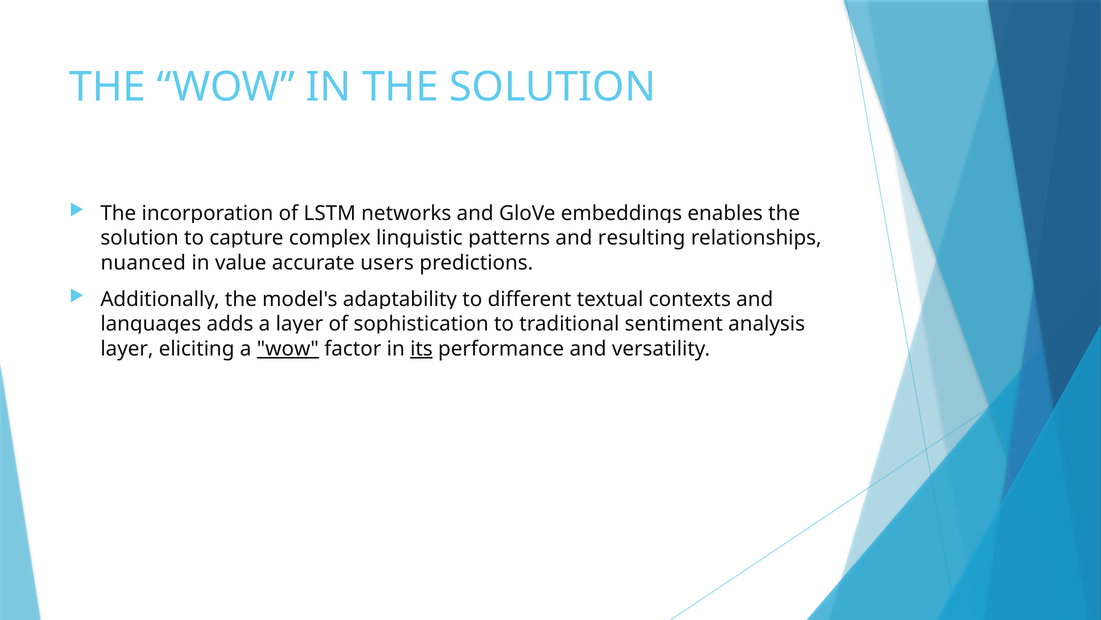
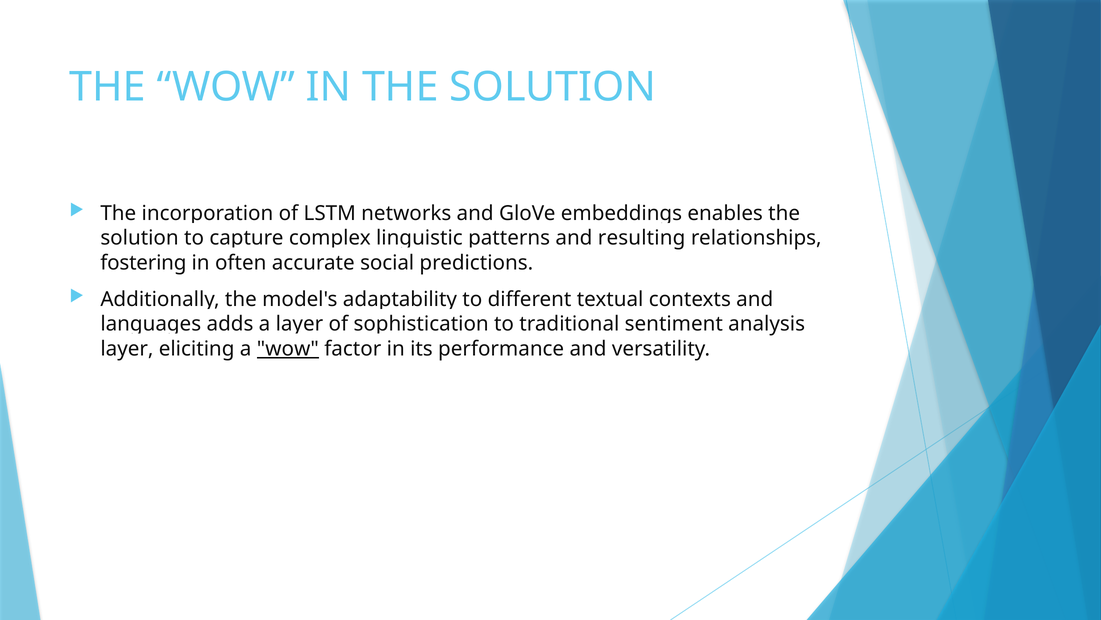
nuanced: nuanced -> fostering (143, 263)
value: value -> often (241, 263)
users: users -> social (387, 263)
its underline: present -> none (421, 348)
